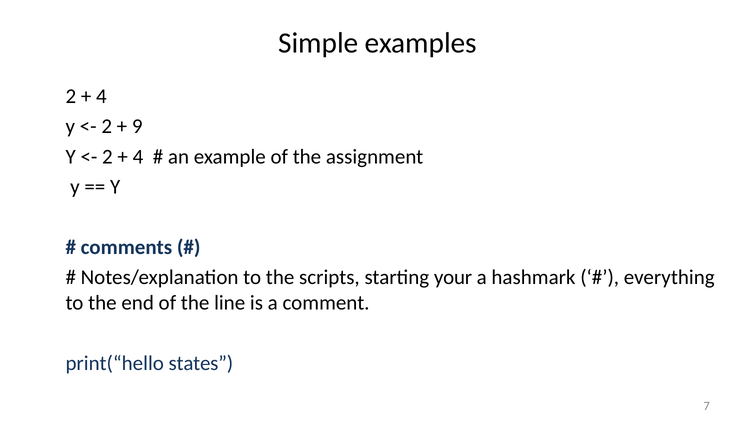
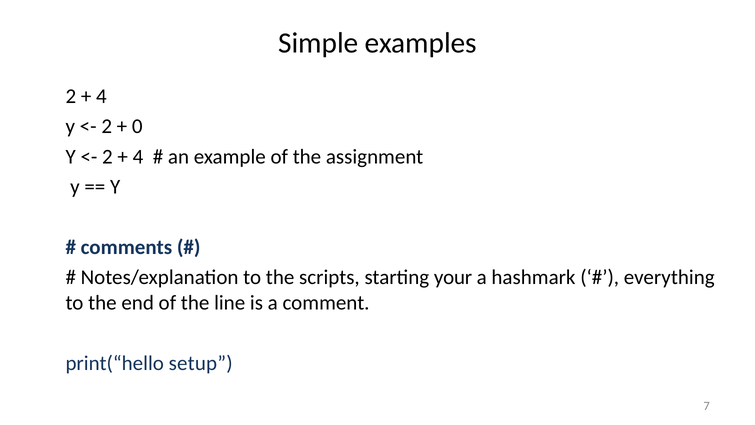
9: 9 -> 0 (137, 126)
states: states -> setup (201, 363)
